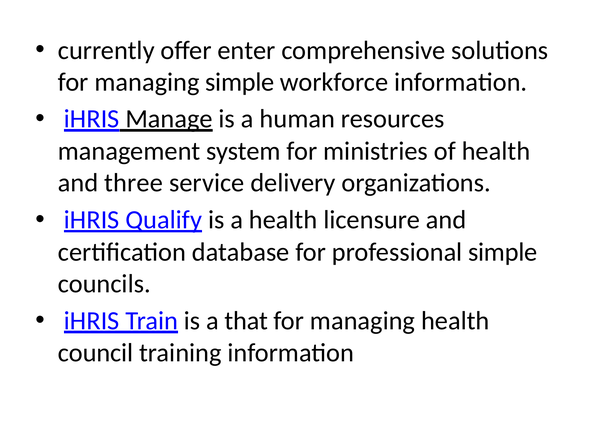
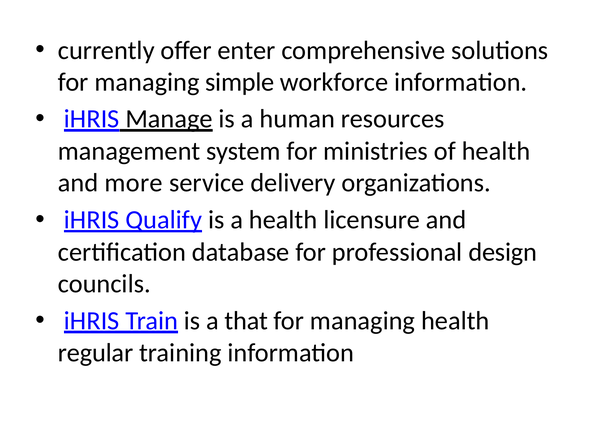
three: three -> more (134, 183)
professional simple: simple -> design (503, 252)
council: council -> regular (96, 353)
